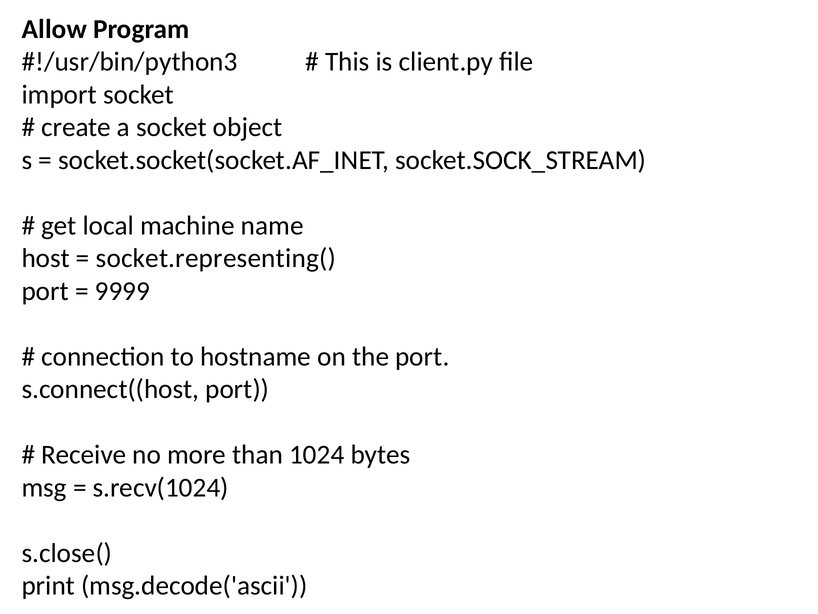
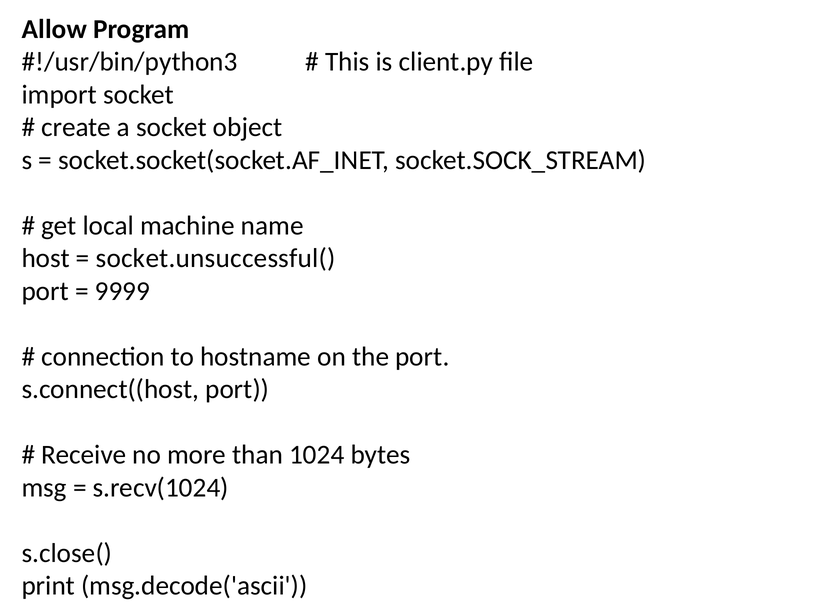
socket.representing(: socket.representing( -> socket.unsuccessful( (216, 258)
